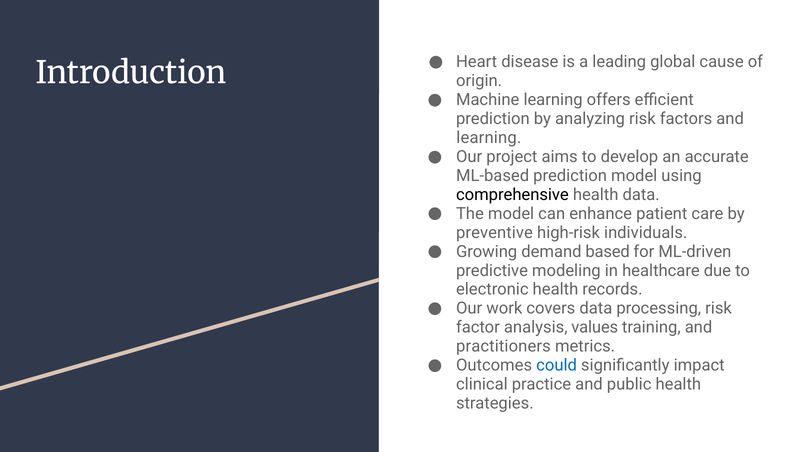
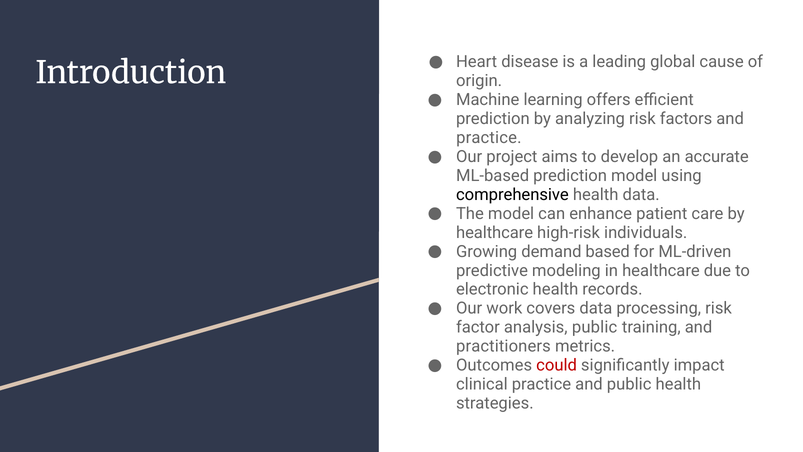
learning: learning -> practice (489, 138)
preventive: preventive -> healthcare (495, 232)
analysis values: values -> public (595, 327)
could colour: blue -> red (557, 365)
